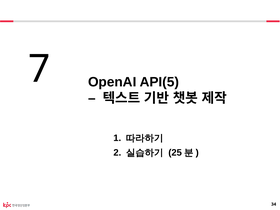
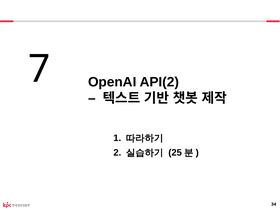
API(5: API(5 -> API(2 (159, 82)
